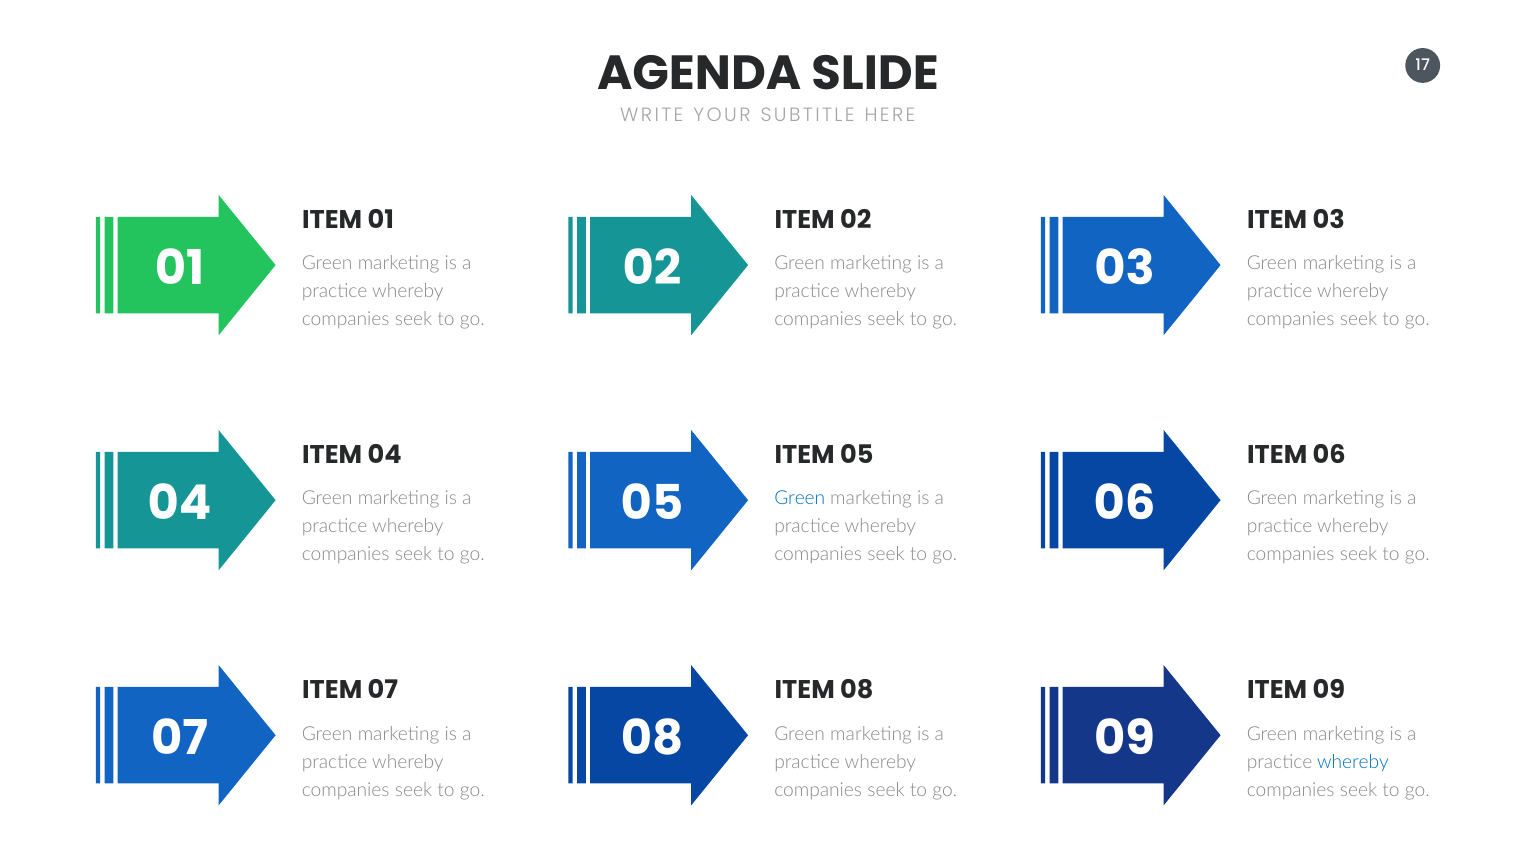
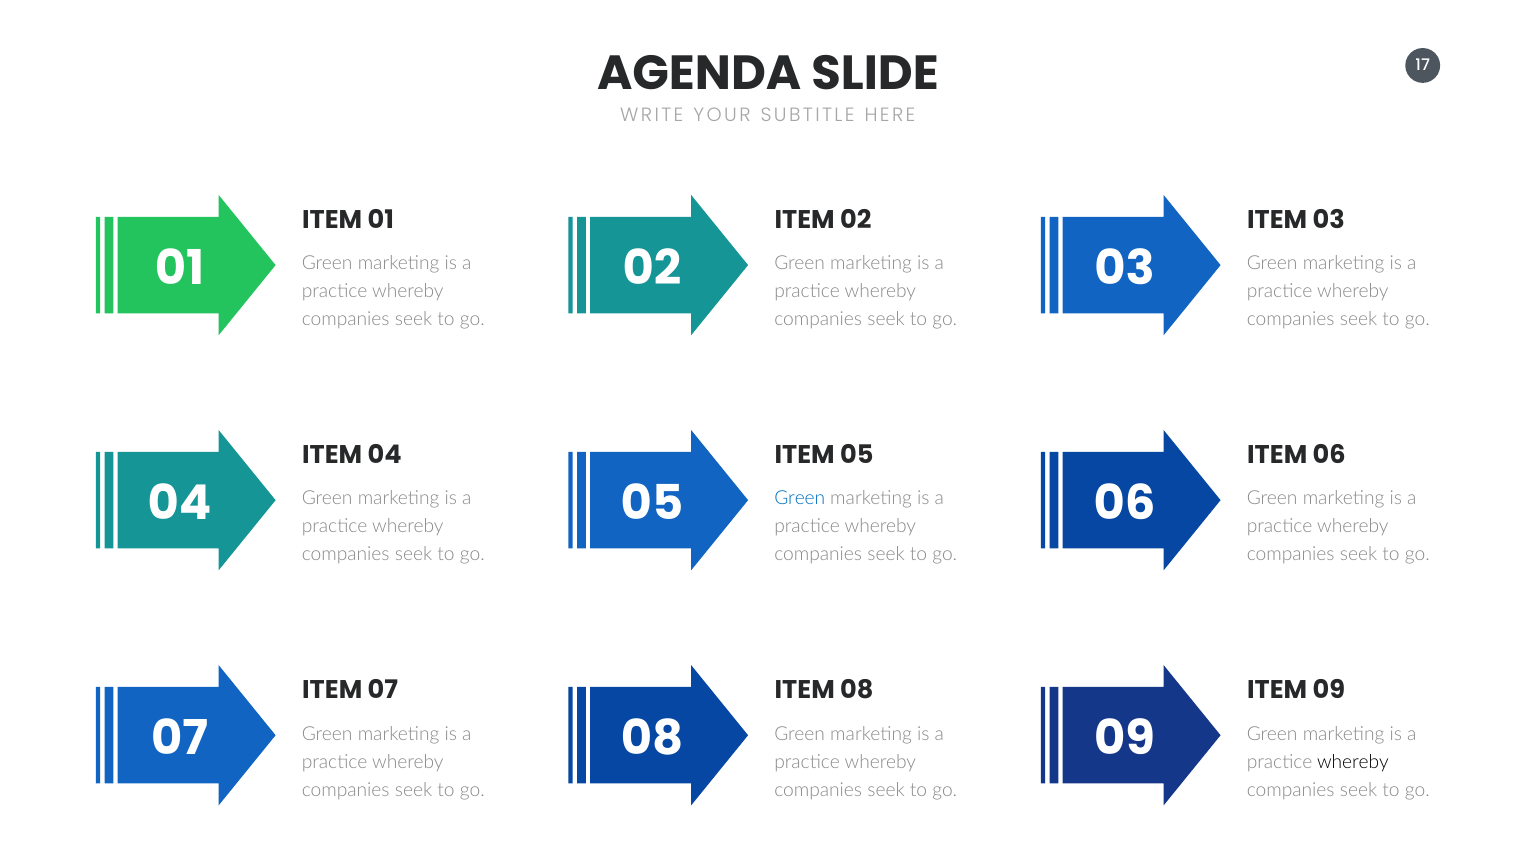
whereby colour: blue -> black (1353, 762)
